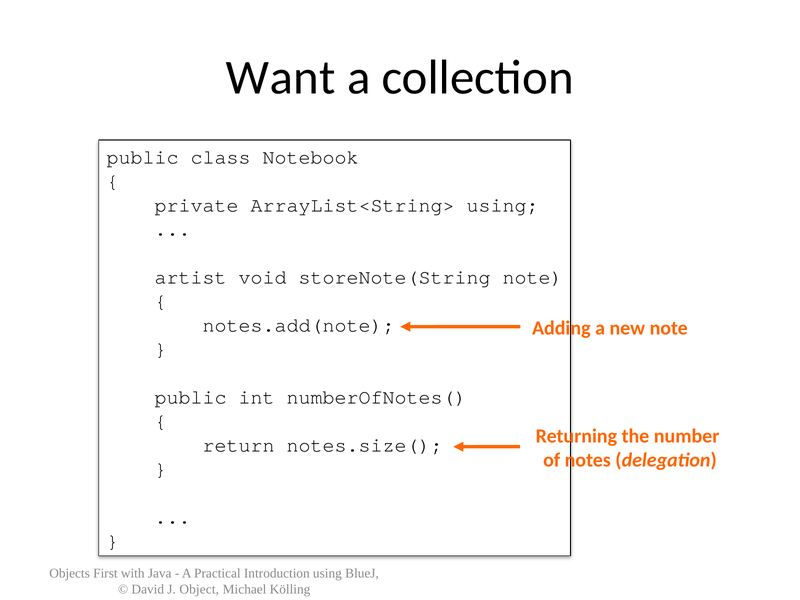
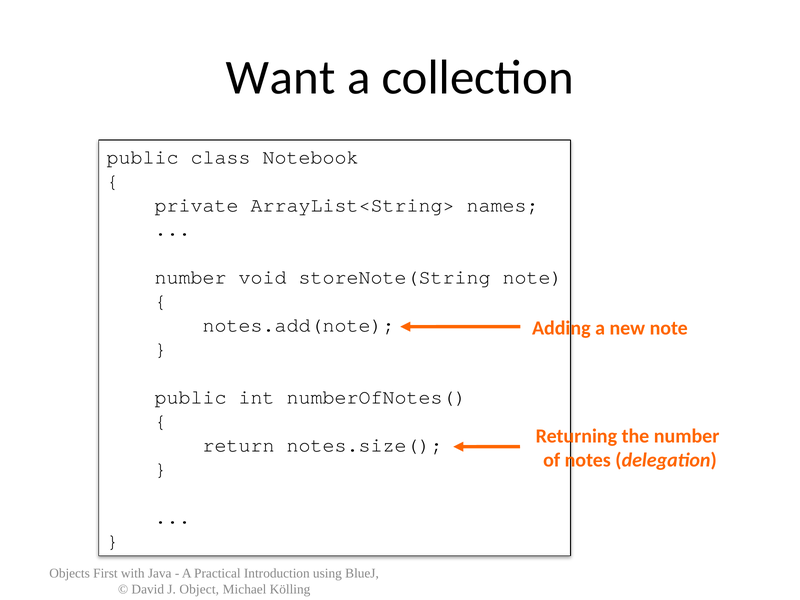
ArrayList<String> using: using -> names (503, 205)
artist: artist -> number (191, 277)
